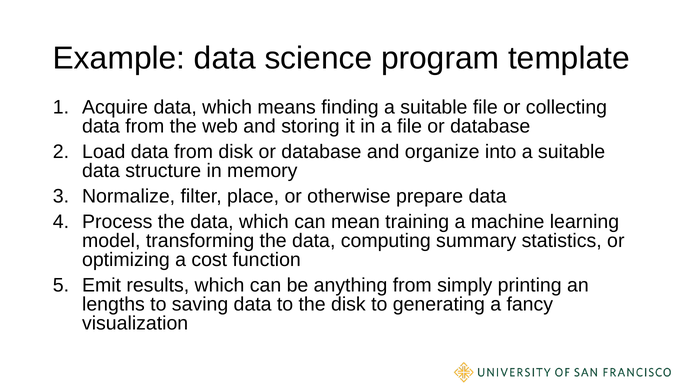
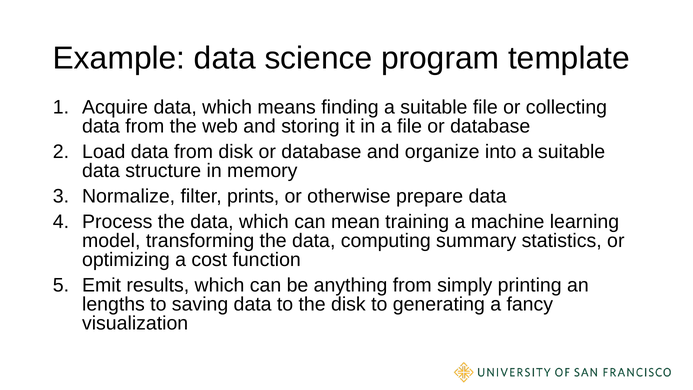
place: place -> prints (253, 196)
